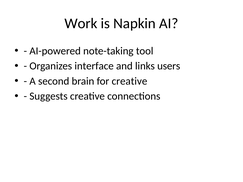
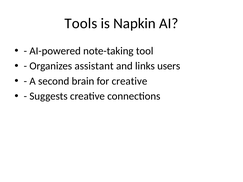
Work: Work -> Tools (81, 24)
interface: interface -> assistant (94, 66)
